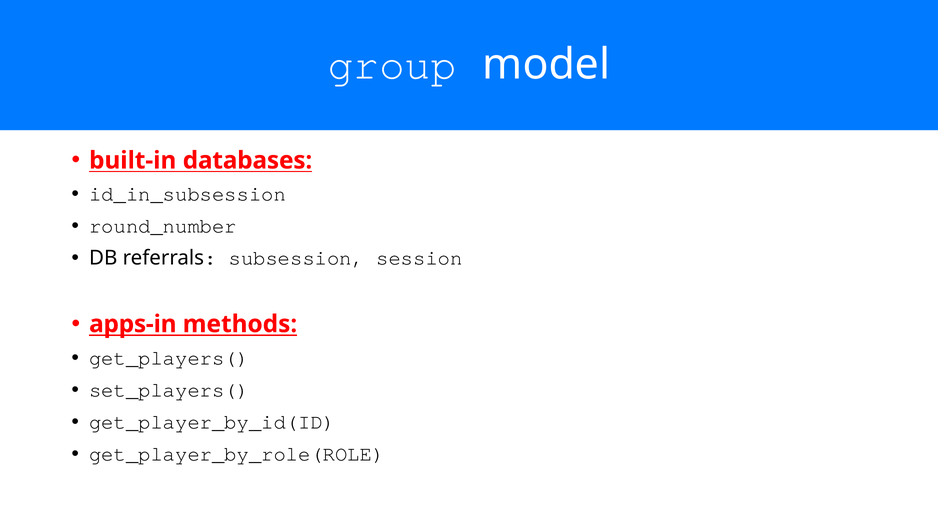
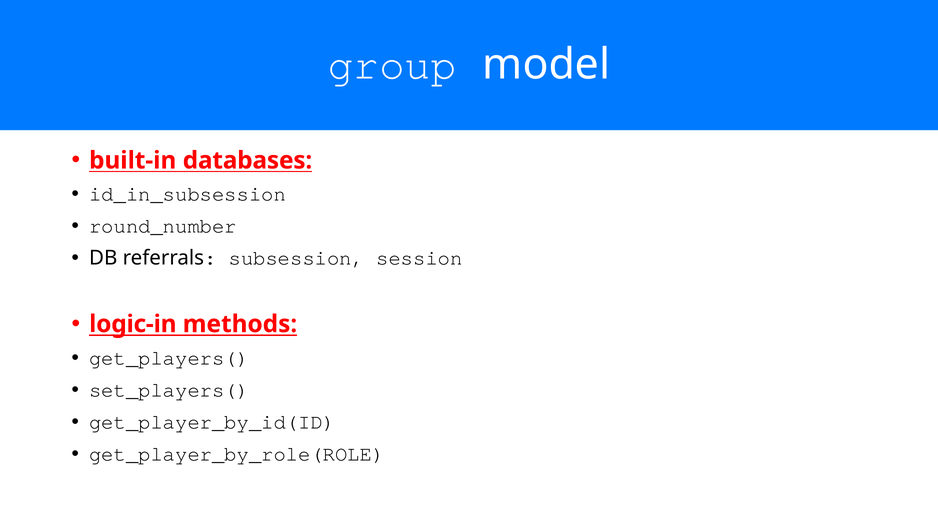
apps-in: apps-in -> logic-in (133, 324)
